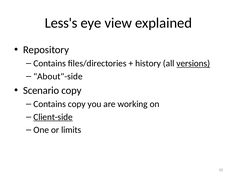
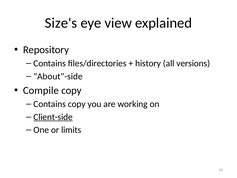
Less's: Less's -> Size's (61, 23)
versions underline: present -> none (193, 63)
Scenario: Scenario -> Compile (41, 90)
